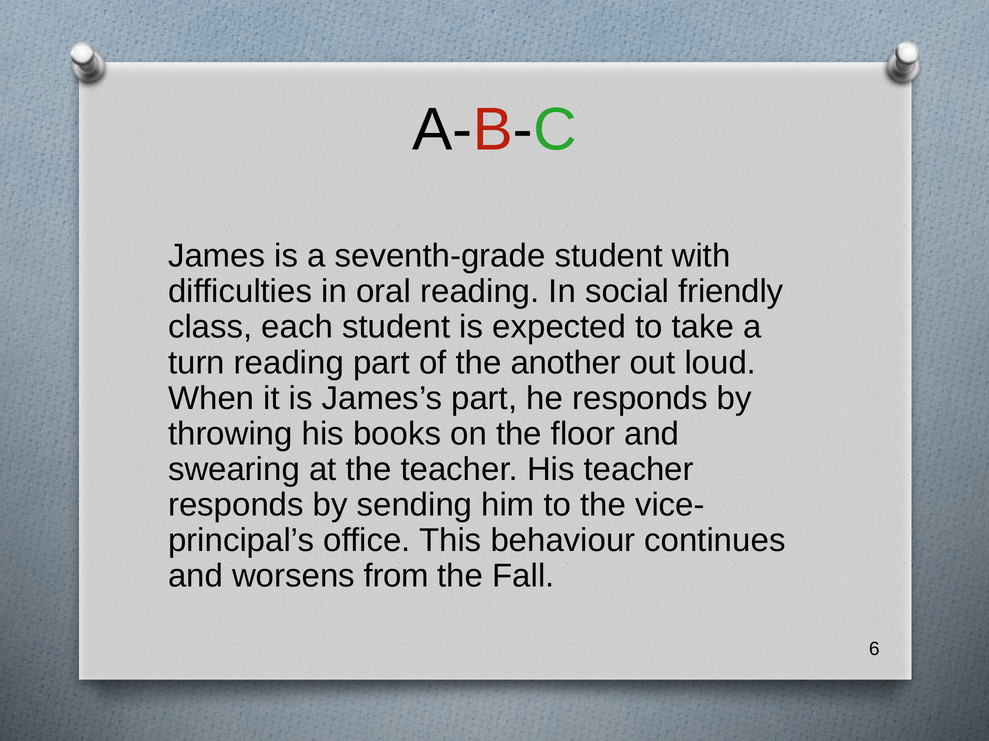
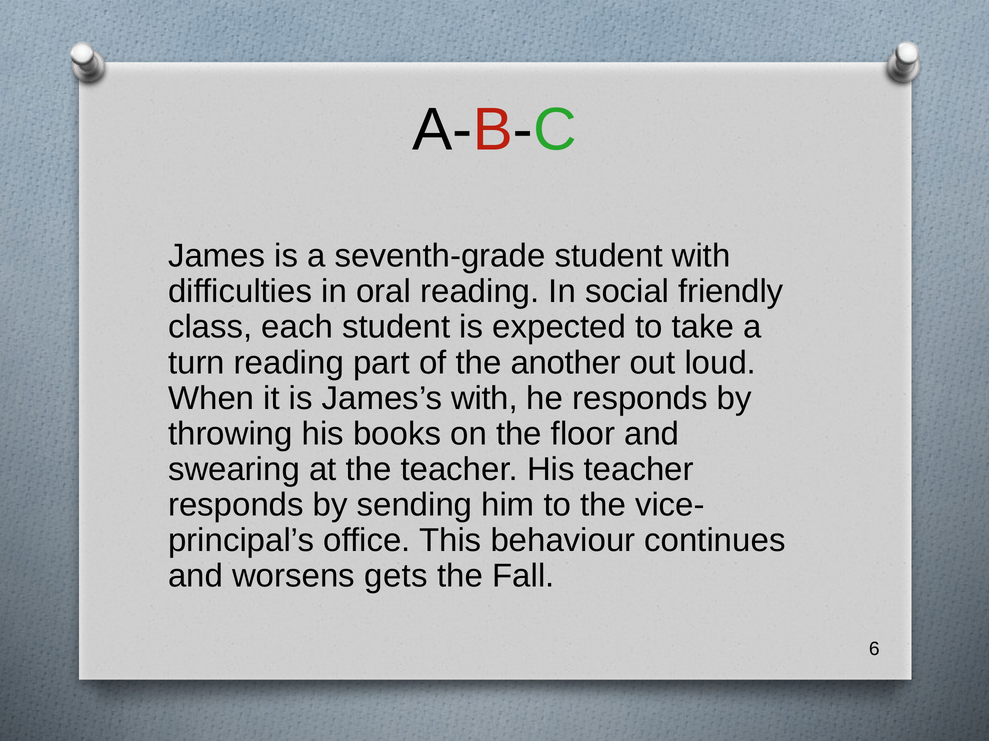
James’s part: part -> with (484, 399)
from: from -> gets (396, 577)
